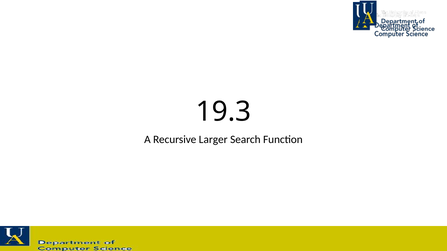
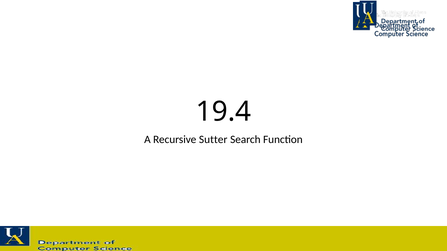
19.3: 19.3 -> 19.4 (223, 112)
Larger: Larger -> Sutter (213, 140)
